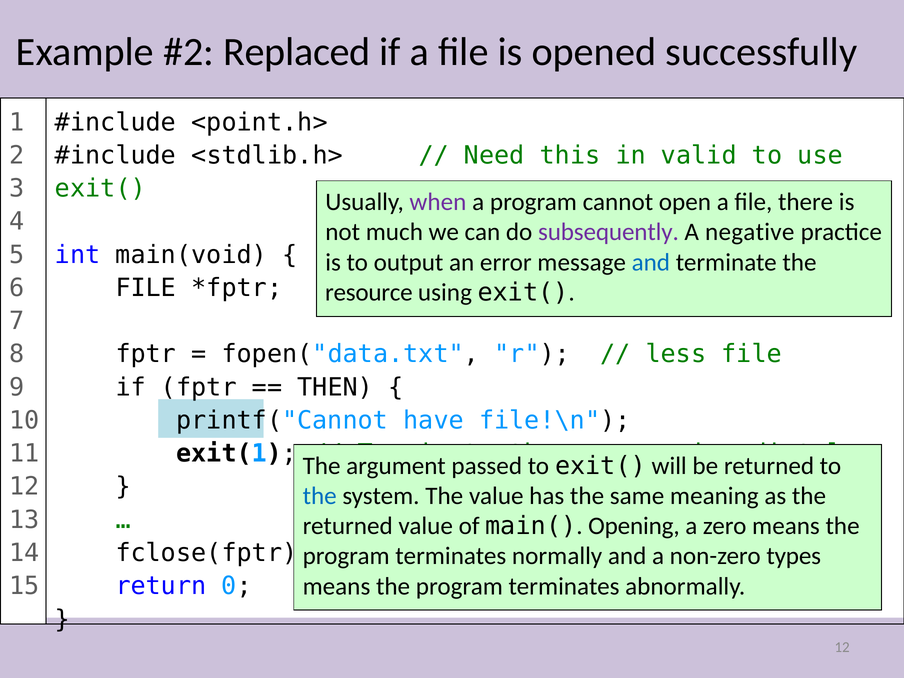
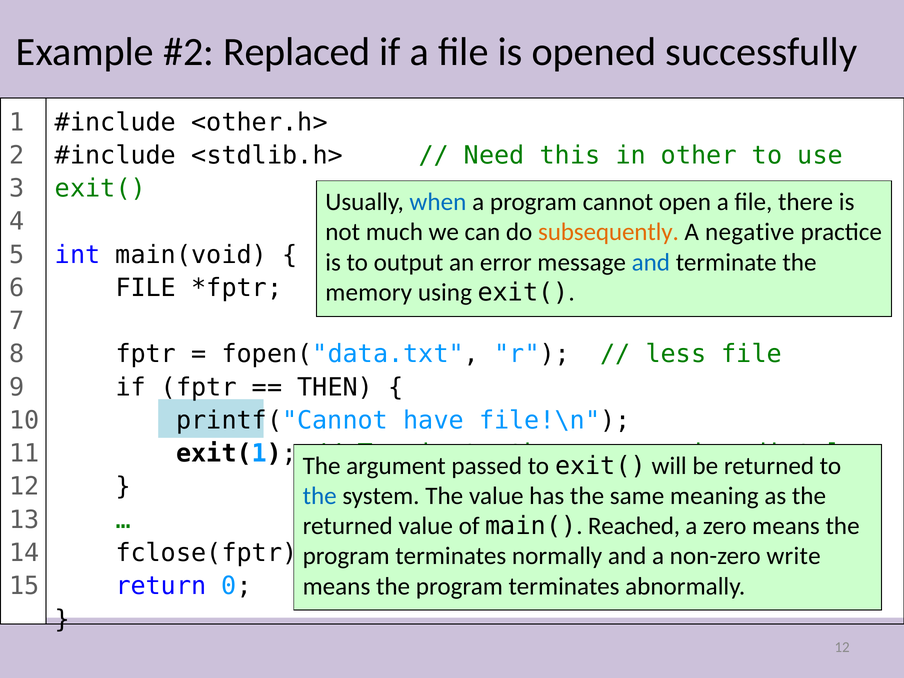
<point.h>: <point.h> -> <other.h> (259, 122)
valid: valid -> other (699, 155)
when colour: purple -> blue (438, 202)
subsequently colour: purple -> orange (608, 232)
resource: resource -> memory (369, 292)
Opening: Opening -> Reached (634, 526)
types: types -> write (794, 556)
